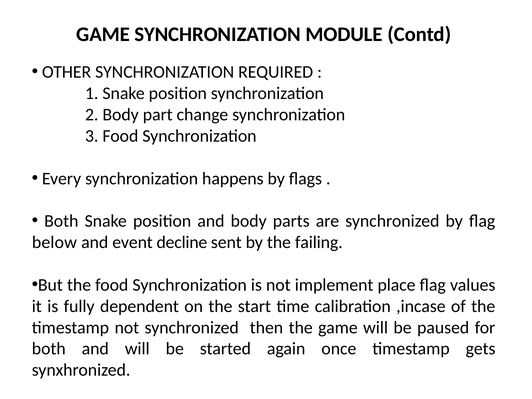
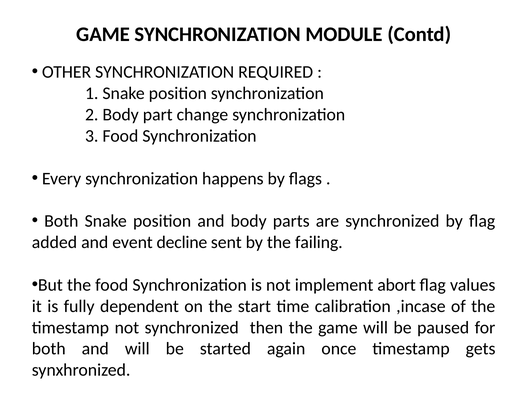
below: below -> added (54, 242)
place: place -> abort (397, 285)
